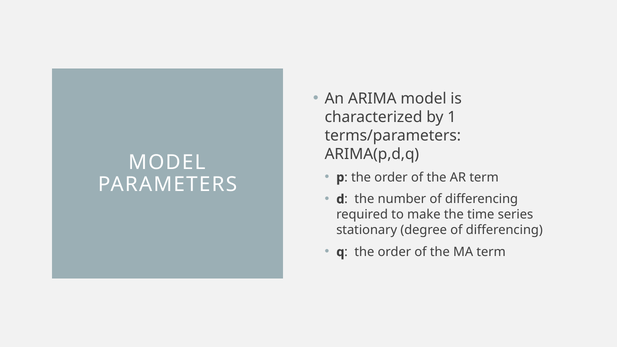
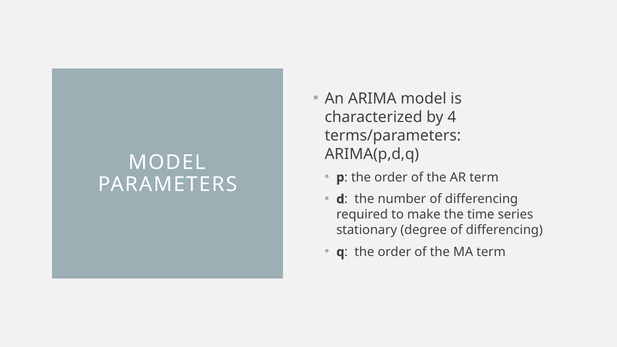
1: 1 -> 4 (452, 117)
